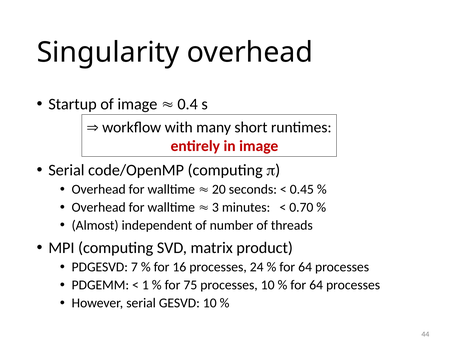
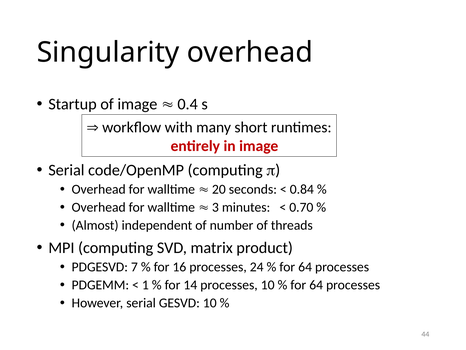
0.45: 0.45 -> 0.84 (302, 189)
75: 75 -> 14 (190, 285)
